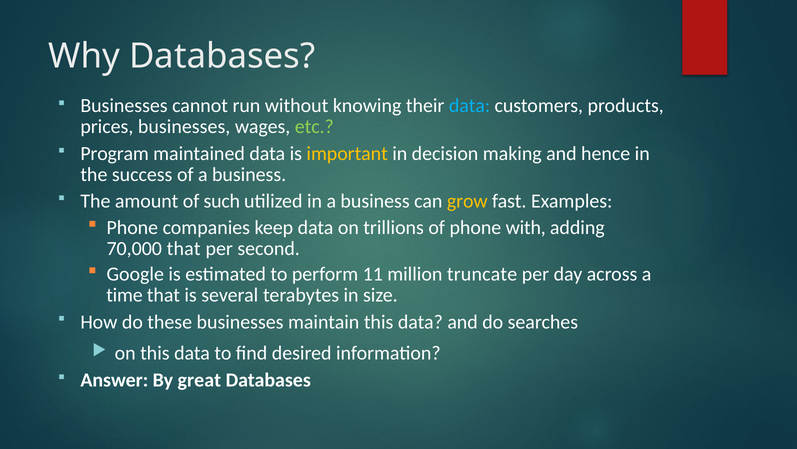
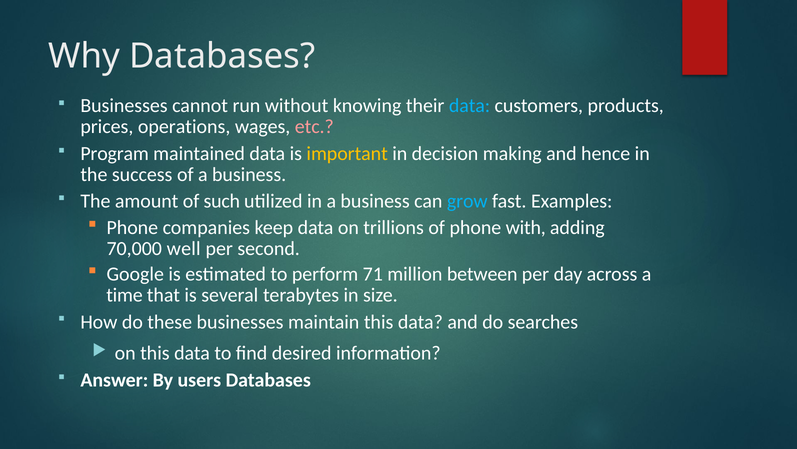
prices businesses: businesses -> operations (184, 127)
etc colour: light green -> pink (314, 127)
grow colour: yellow -> light blue (467, 201)
70,000 that: that -> well (184, 248)
11: 11 -> 71 (373, 274)
truncate: truncate -> between (482, 274)
great: great -> users (199, 380)
